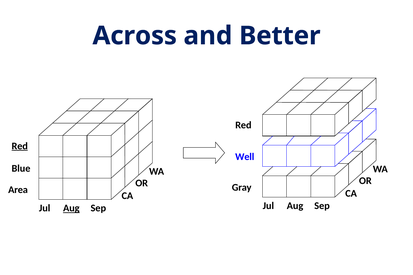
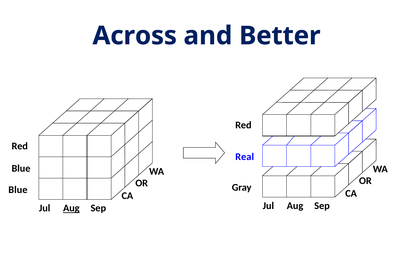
Red underline: present -> none (20, 146)
Well: Well -> Real (245, 157)
Area: Area -> Blue (18, 190)
